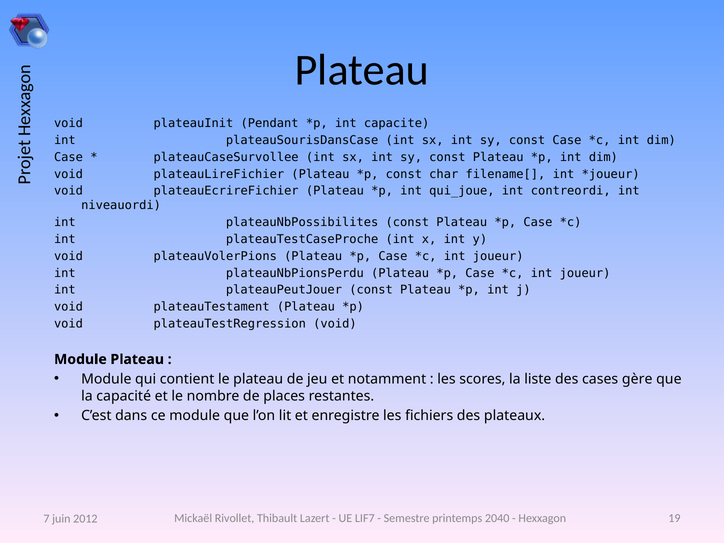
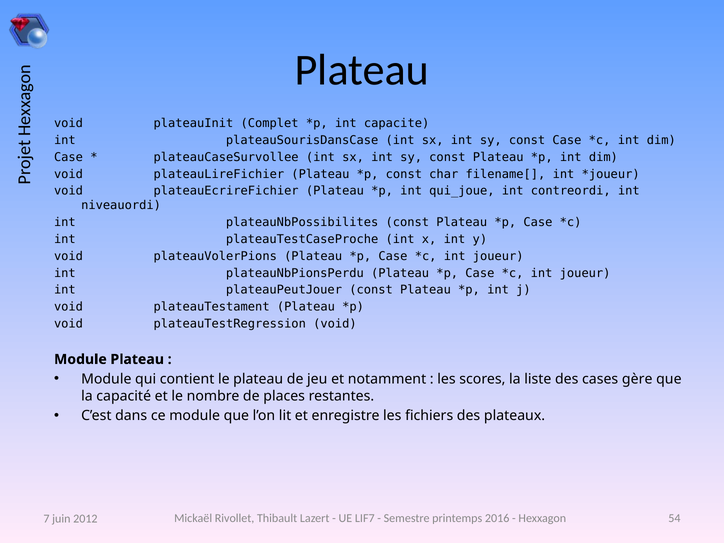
Pendant: Pendant -> Complet (270, 123)
2040: 2040 -> 2016 (497, 518)
19: 19 -> 54 (674, 518)
